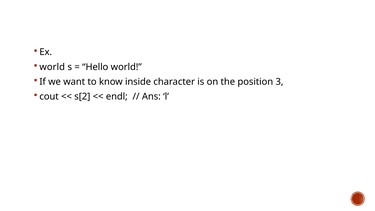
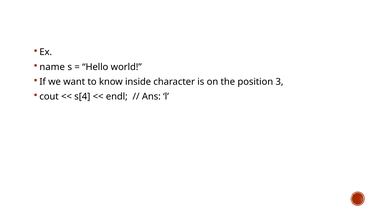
world: world -> name (52, 67)
s[2: s[2 -> s[4 (82, 97)
